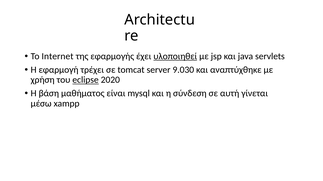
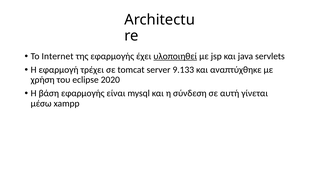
9.030: 9.030 -> 9.133 (183, 70)
eclipse underline: present -> none (86, 80)
βάση μαθήματος: μαθήματος -> εφαρμογής (83, 94)
